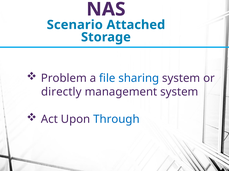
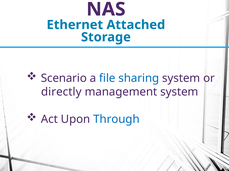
Scenario: Scenario -> Ethernet (75, 25)
Problem: Problem -> Scenario (64, 78)
